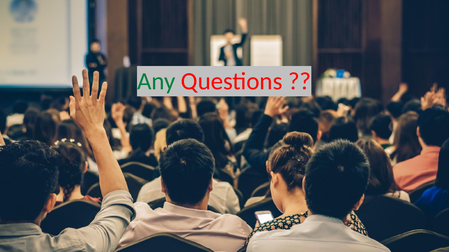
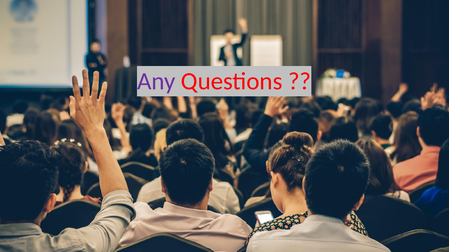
Any colour: green -> purple (156, 82)
